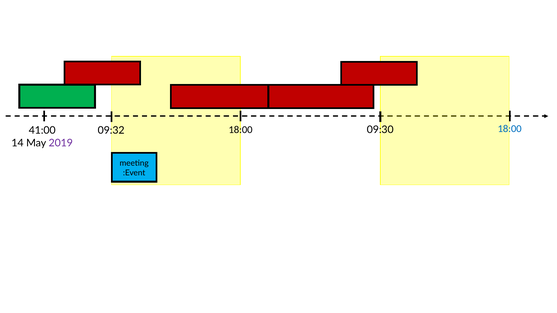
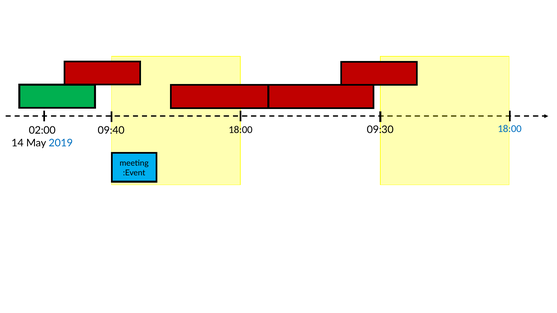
41:00: 41:00 -> 02:00 (42, 131)
09:32: 09:32 -> 09:40 (111, 131)
2019 colour: purple -> blue (61, 143)
